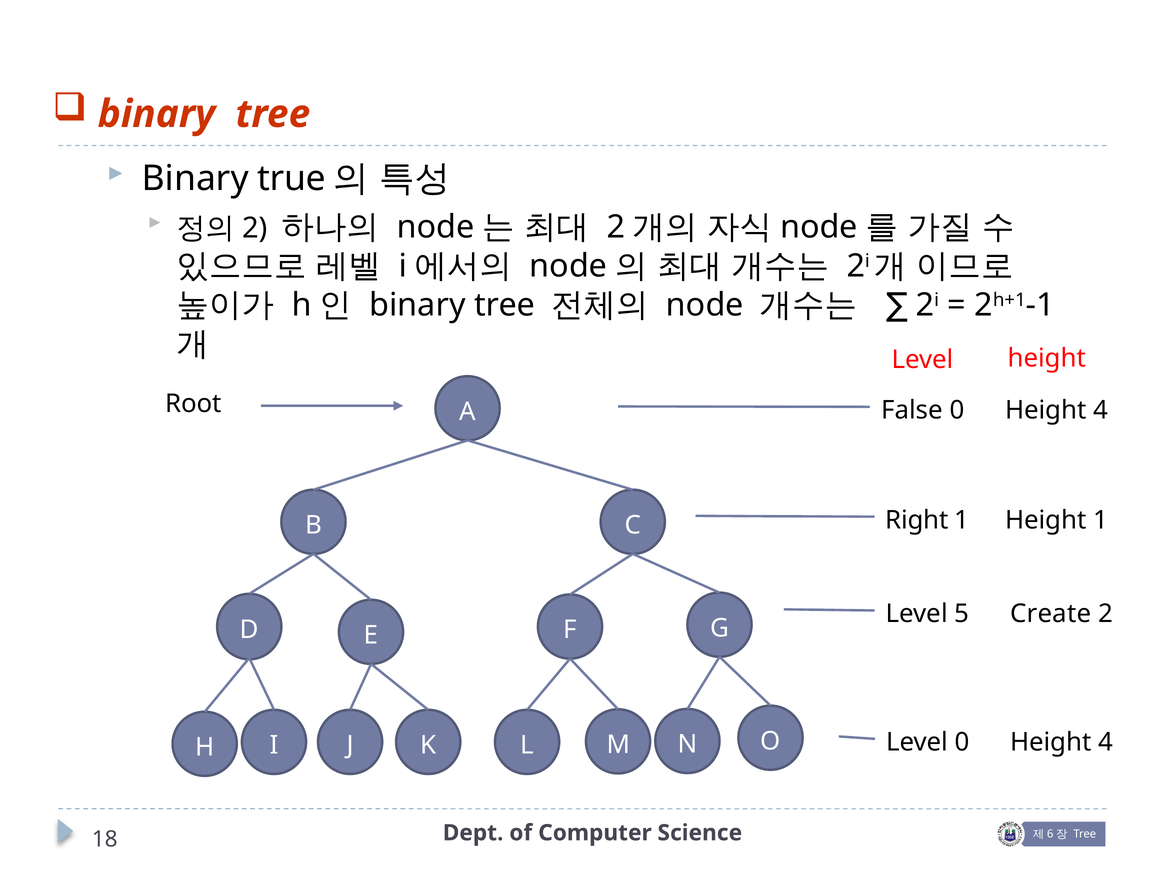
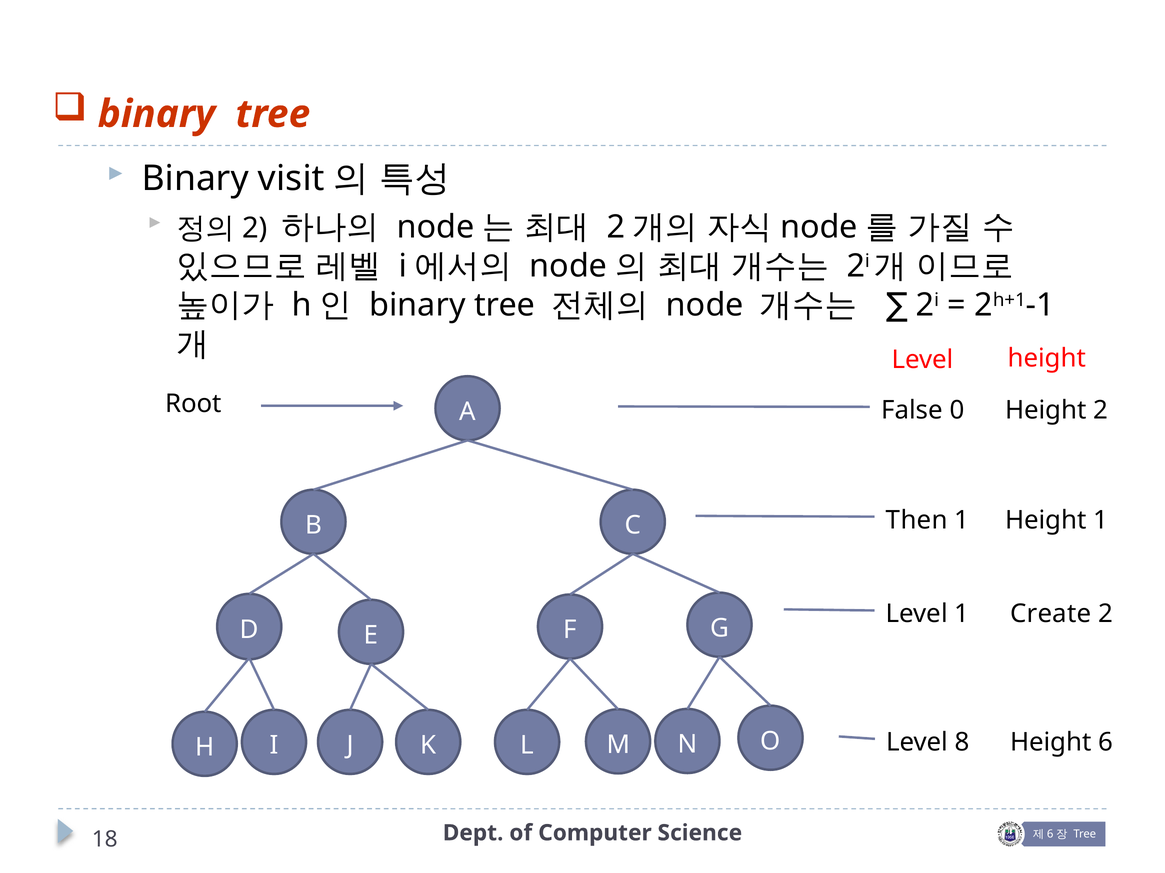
true: true -> visit (291, 179)
4: 4 -> 2 (1101, 411)
Right: Right -> Then (917, 520)
Level 5: 5 -> 1 (962, 614)
Level 0: 0 -> 8 (962, 743)
4: 4 -> 6 (1106, 743)
